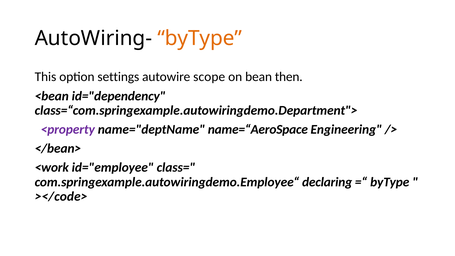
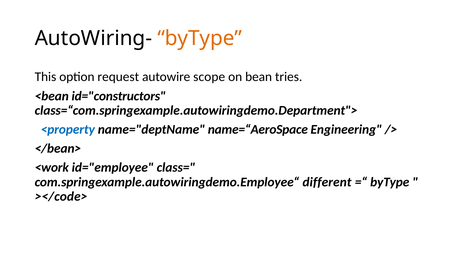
settings: settings -> request (118, 77)
then: then -> tries (289, 77)
id="dependency: id="dependency -> id="constructors (119, 96)
<property colour: purple -> blue (68, 129)
declaring: declaring -> different (327, 182)
